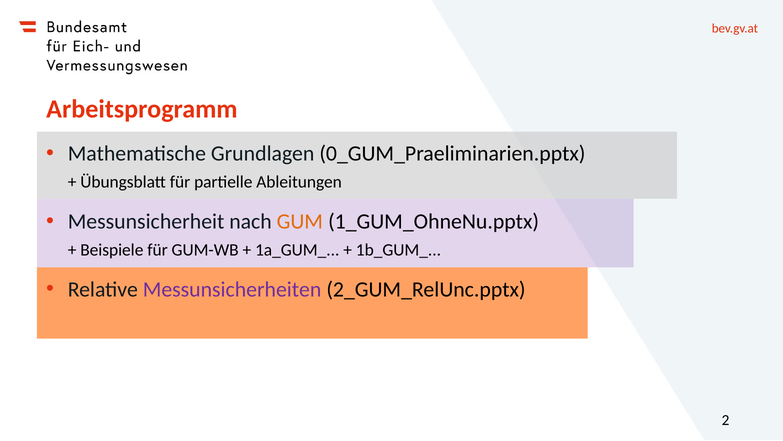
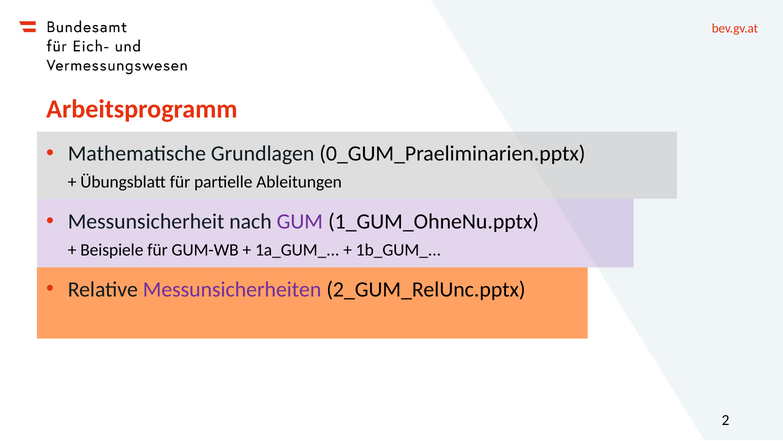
GUM colour: orange -> purple (300, 221)
